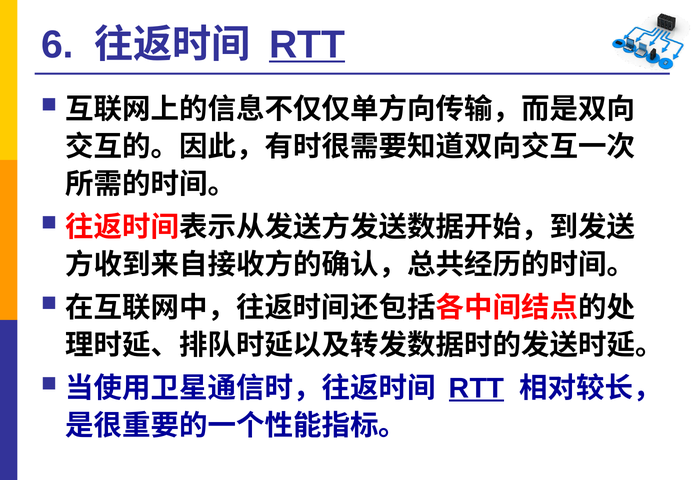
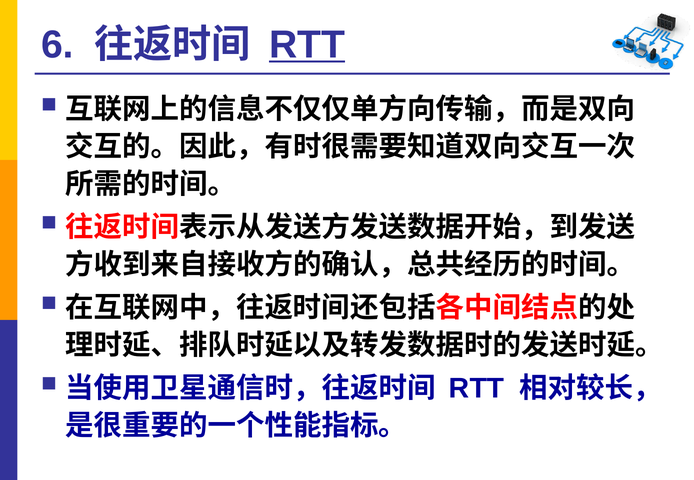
RTT underline: present -> none (477, 389)
